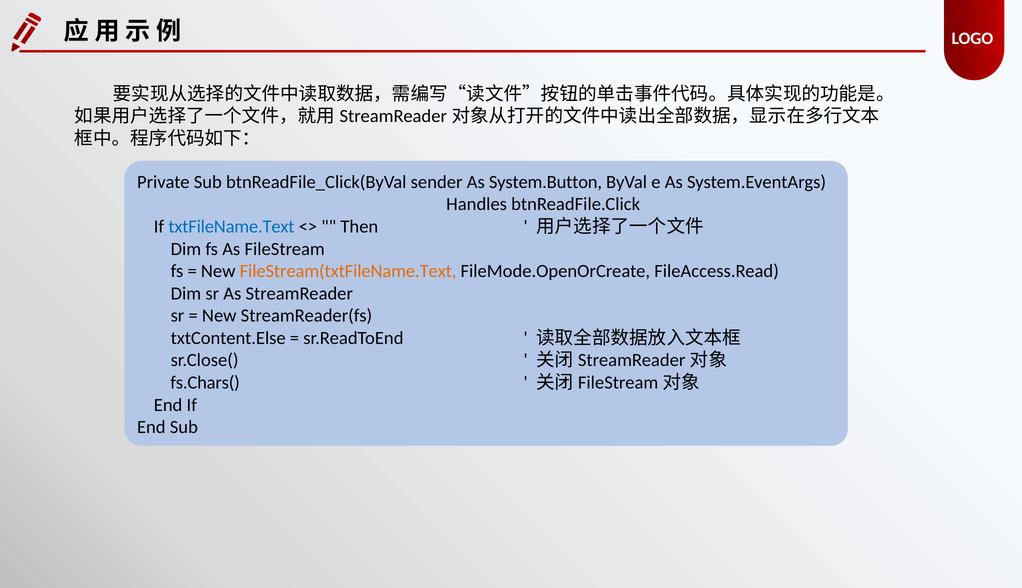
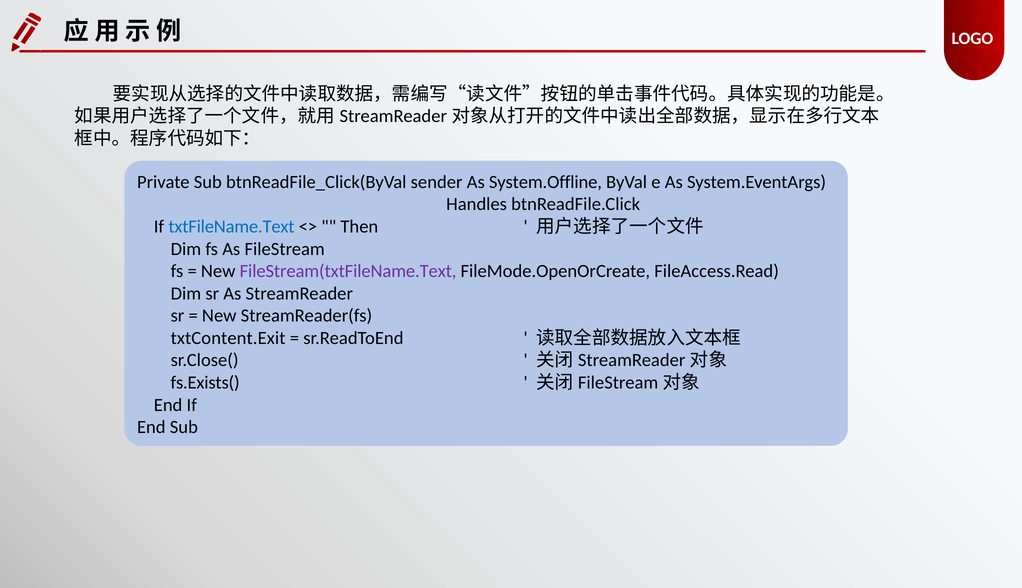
System.Button: System.Button -> System.Offline (545, 182)
FileStream(txtFileName.Text colour: orange -> purple (348, 271)
txtContent.Else: txtContent.Else -> txtContent.Exit (228, 338)
fs.Chars(: fs.Chars( -> fs.Exists( (205, 383)
